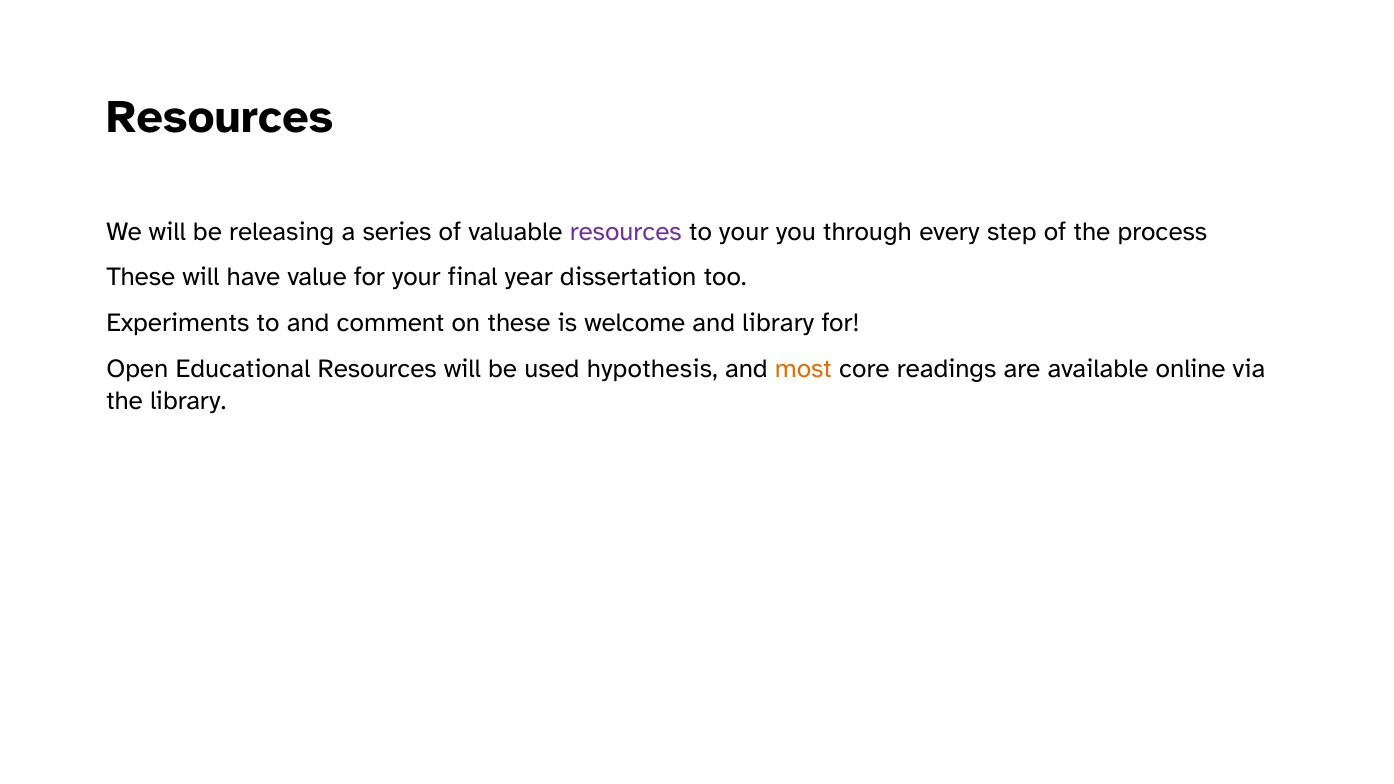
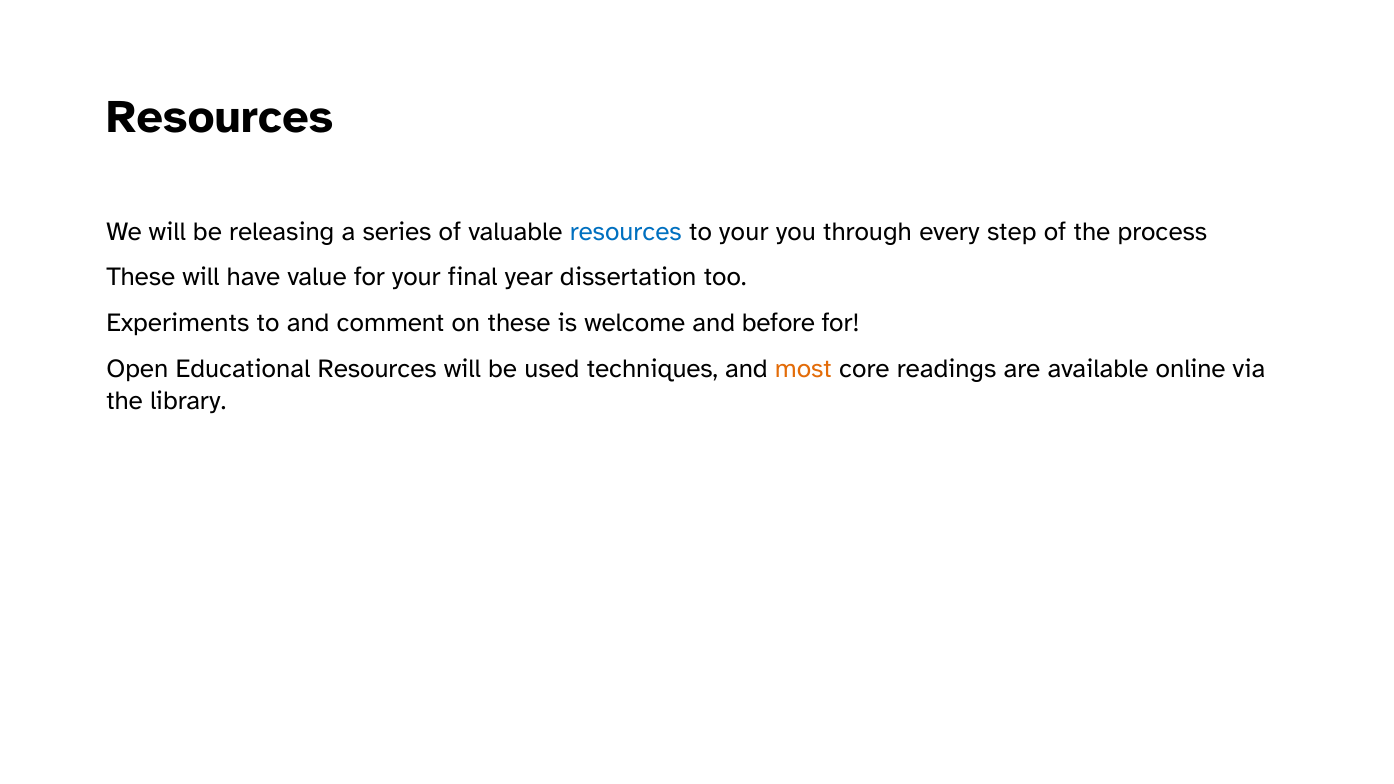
resources colour: purple -> blue (626, 231)
and library: library -> before (778, 323)
hypothesis: hypothesis -> techniques (652, 369)
